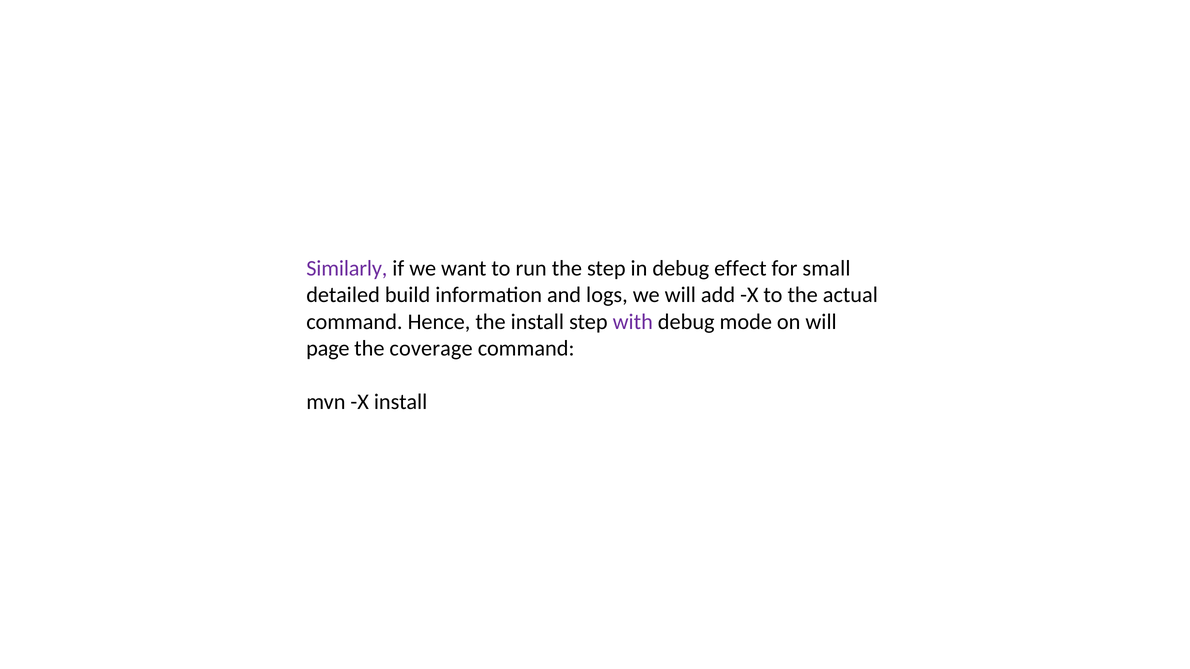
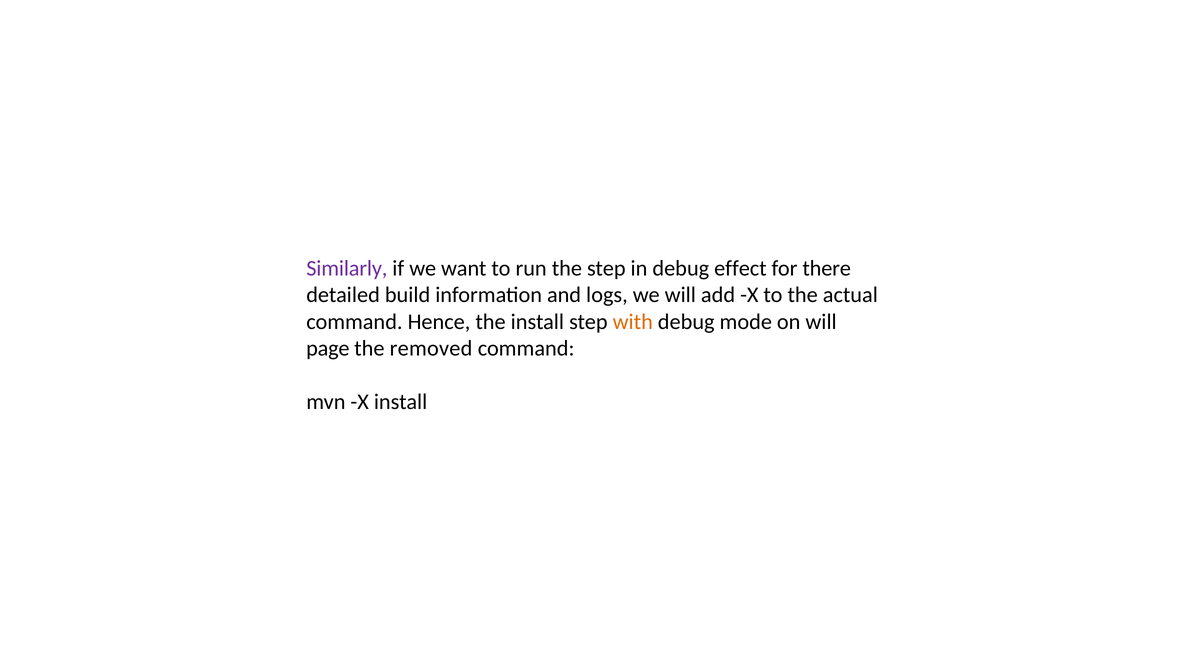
small: small -> there (827, 268)
with colour: purple -> orange (633, 322)
coverage: coverage -> removed (431, 349)
